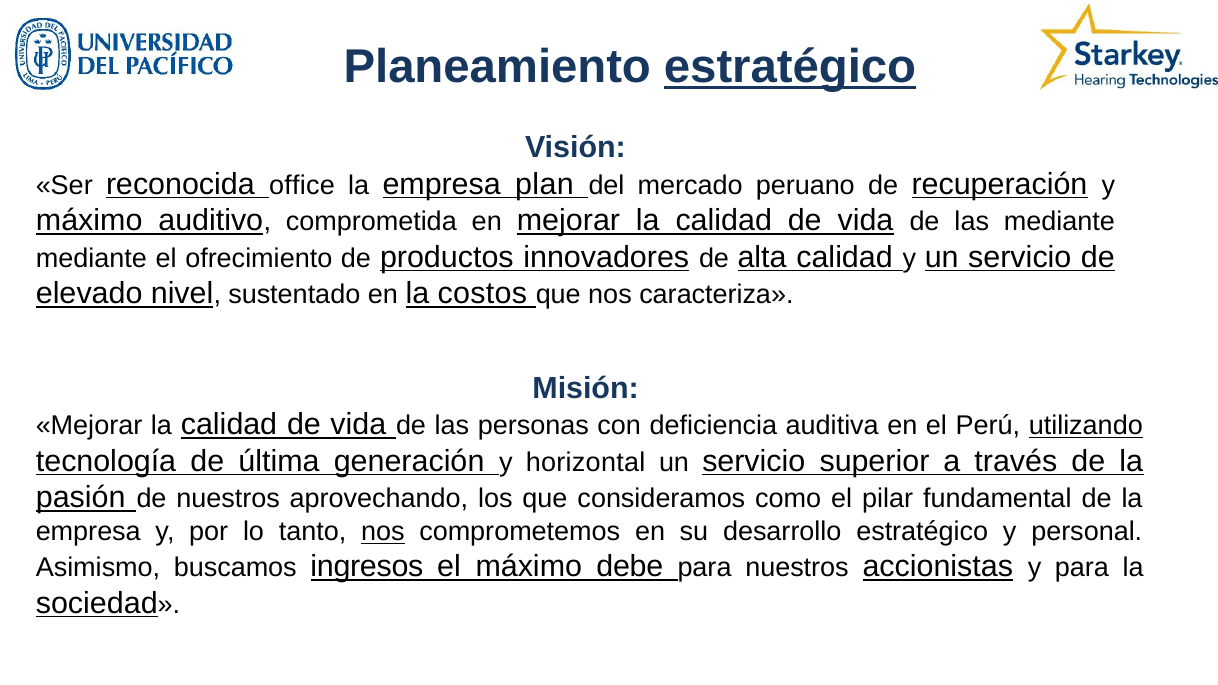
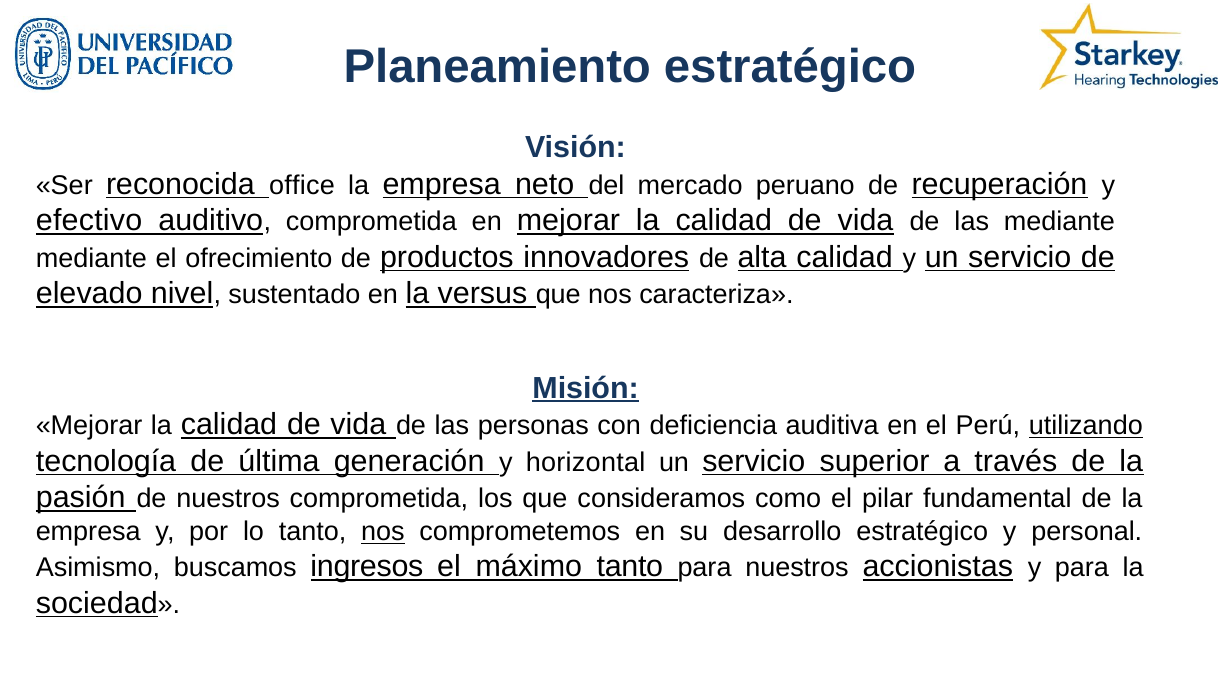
estratégico underline: present -> none (790, 67)
plan: plan -> neto (545, 184)
máximo: máximo -> efectivo (89, 221)
costos: costos -> versus (482, 294)
Misión underline: none -> present (586, 388)
nuestros aprovechando: aprovechando -> comprometida (379, 499)
máximo debe: debe -> tanto (630, 567)
